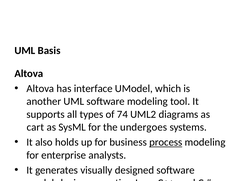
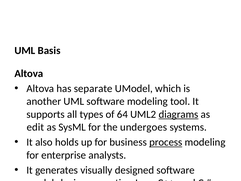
interface: interface -> separate (93, 88)
74: 74 -> 64 (122, 114)
diagrams underline: none -> present (178, 114)
cart: cart -> edit (35, 127)
